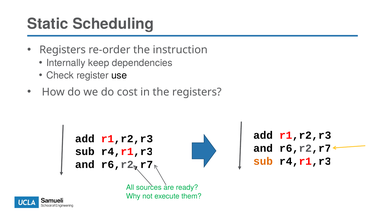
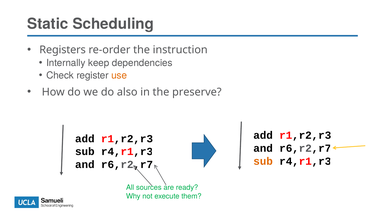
use colour: black -> orange (119, 75)
cost: cost -> also (127, 92)
the registers: registers -> preserve (197, 92)
